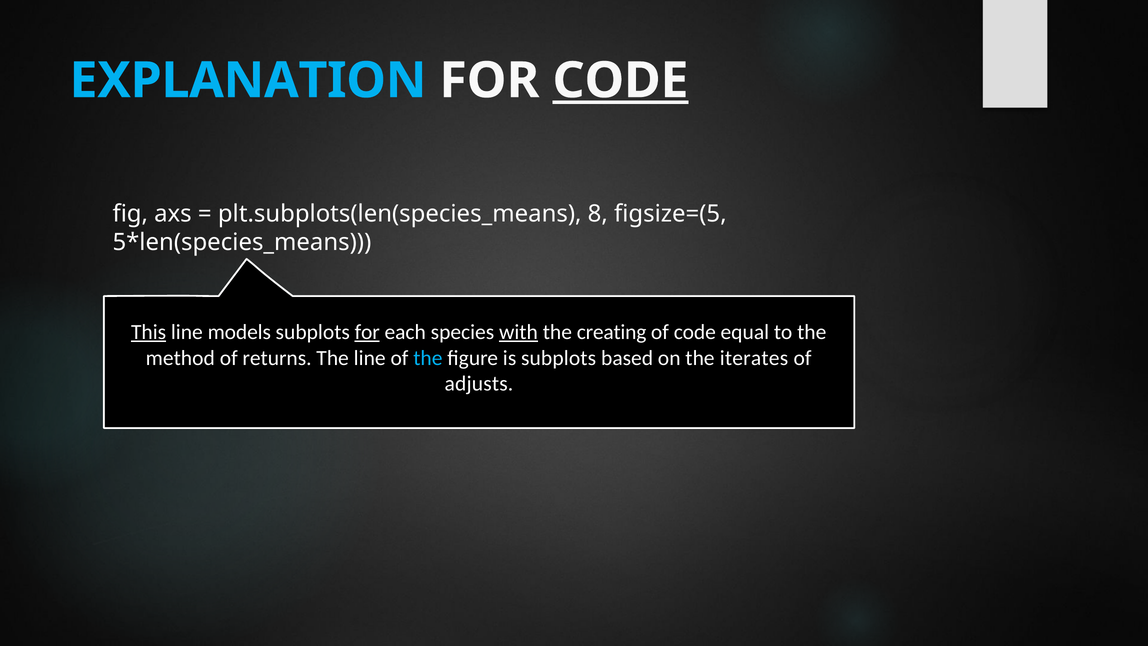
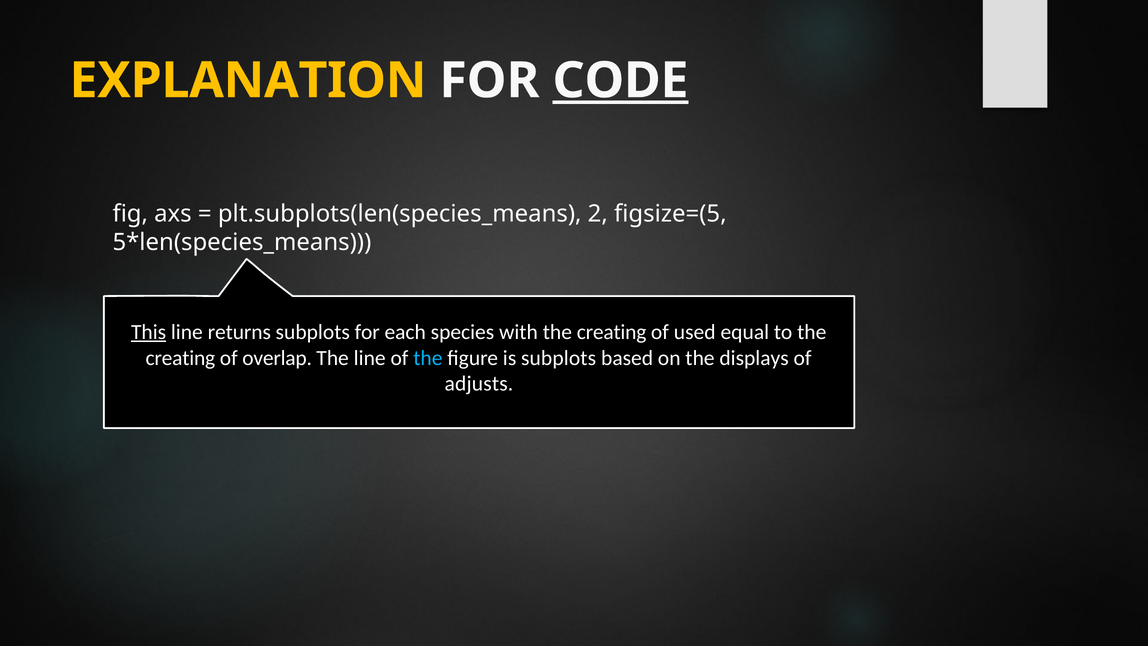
EXPLANATION colour: light blue -> yellow (248, 81)
8: 8 -> 2 (598, 214)
models: models -> returns (239, 332)
for underline: present -> none (367, 332)
with underline: present -> none (518, 332)
of code: code -> used (695, 332)
method: method -> creating (180, 358)
returns: returns -> overlap (277, 358)
iterates: iterates -> displays (754, 358)
